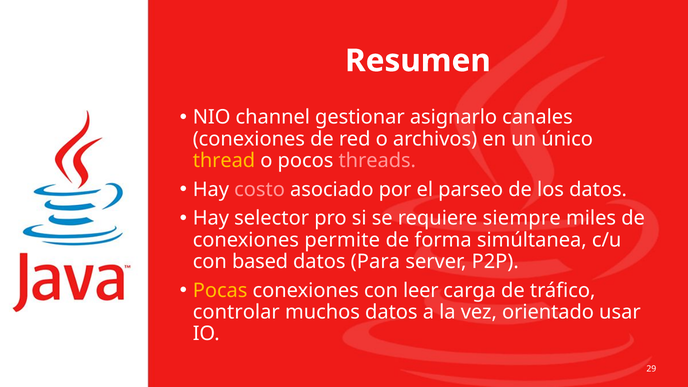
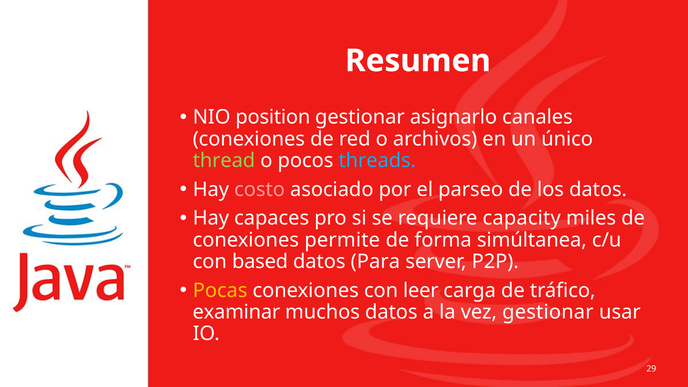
channel: channel -> position (273, 117)
thread colour: yellow -> light green (224, 161)
threads colour: pink -> light blue (377, 161)
selector: selector -> capaces (272, 218)
siempre: siempre -> capacity (522, 218)
controlar: controlar -> examinar (236, 312)
vez orientado: orientado -> gestionar (548, 312)
